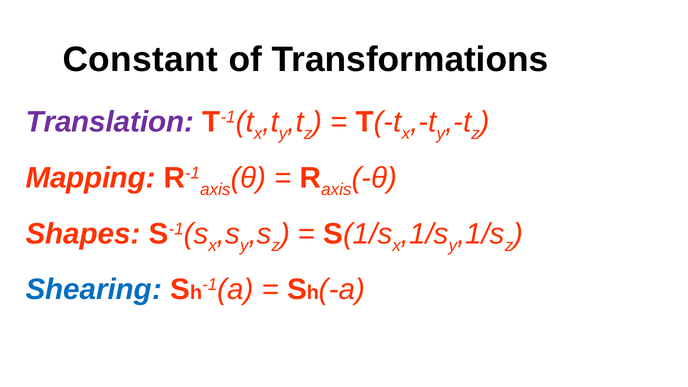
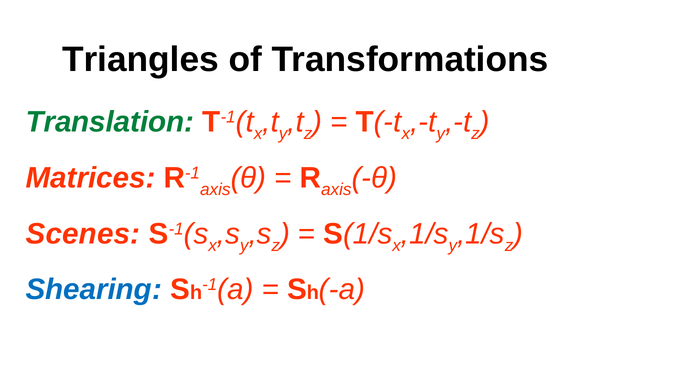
Constant: Constant -> Triangles (141, 60)
Translation colour: purple -> green (110, 122)
Mapping: Mapping -> Matrices (90, 178)
Shapes: Shapes -> Scenes (83, 234)
